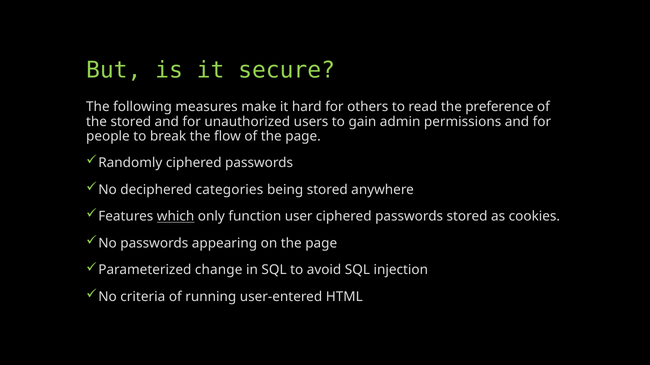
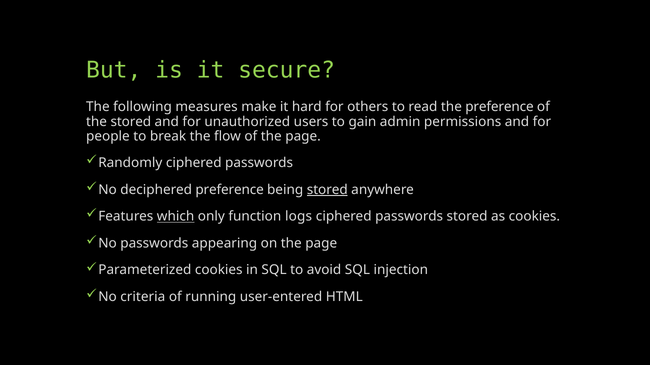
deciphered categories: categories -> preference (230, 190)
stored underline: none -> present (327, 190)
user: user -> logs (299, 217)
Parameterized change: change -> cookies (219, 270)
